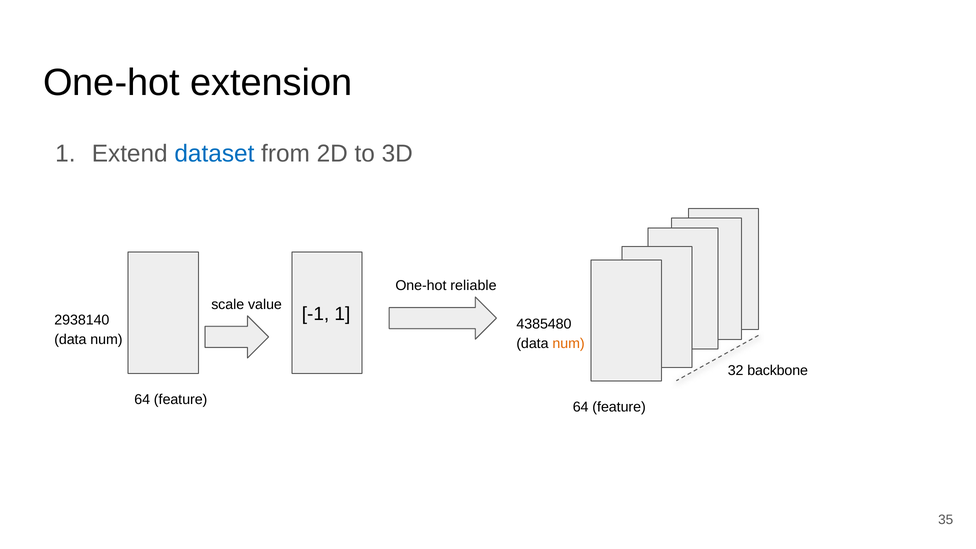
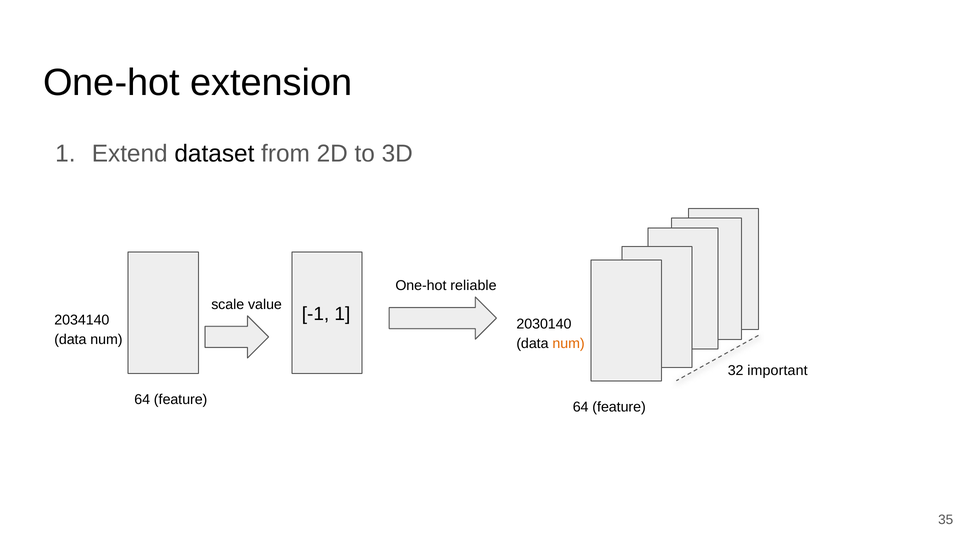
dataset colour: blue -> black (214, 153)
2938140: 2938140 -> 2034140 (82, 320)
4385480: 4385480 -> 2030140 (544, 324)
backbone: backbone -> important (777, 371)
